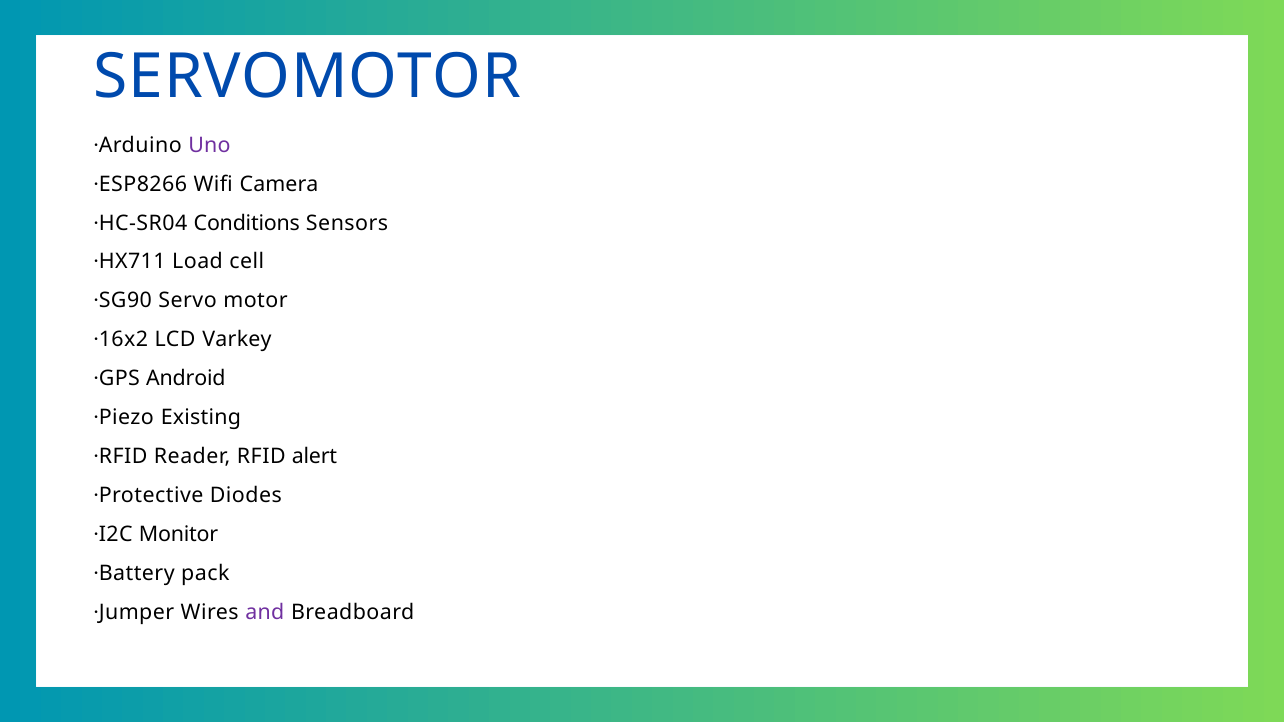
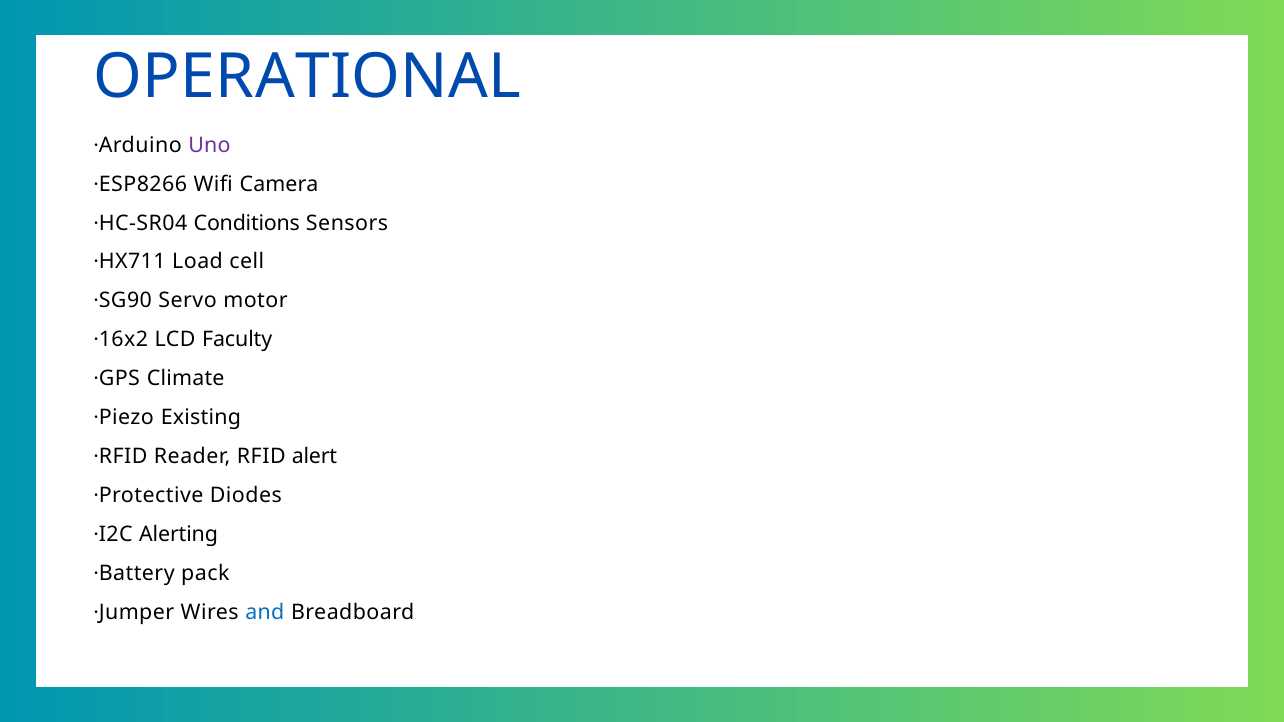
SERVOMOTOR: SERVOMOTOR -> OPERATIONAL (308, 77)
Varkey: Varkey -> Faculty (237, 340)
Android: Android -> Climate (186, 379)
Monitor: Monitor -> Alerting (179, 534)
and colour: purple -> blue (265, 612)
